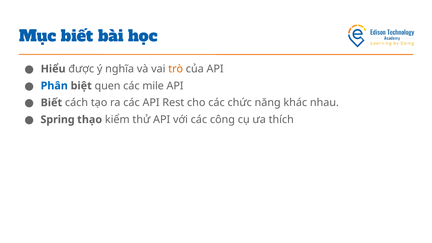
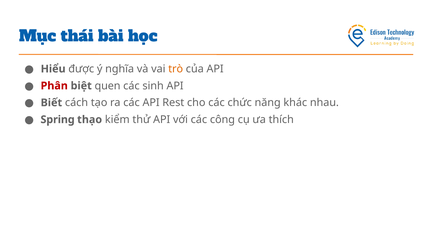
Mục biết: biết -> thái (77, 36)
Phân colour: blue -> red (54, 86)
mile: mile -> sinh (153, 86)
